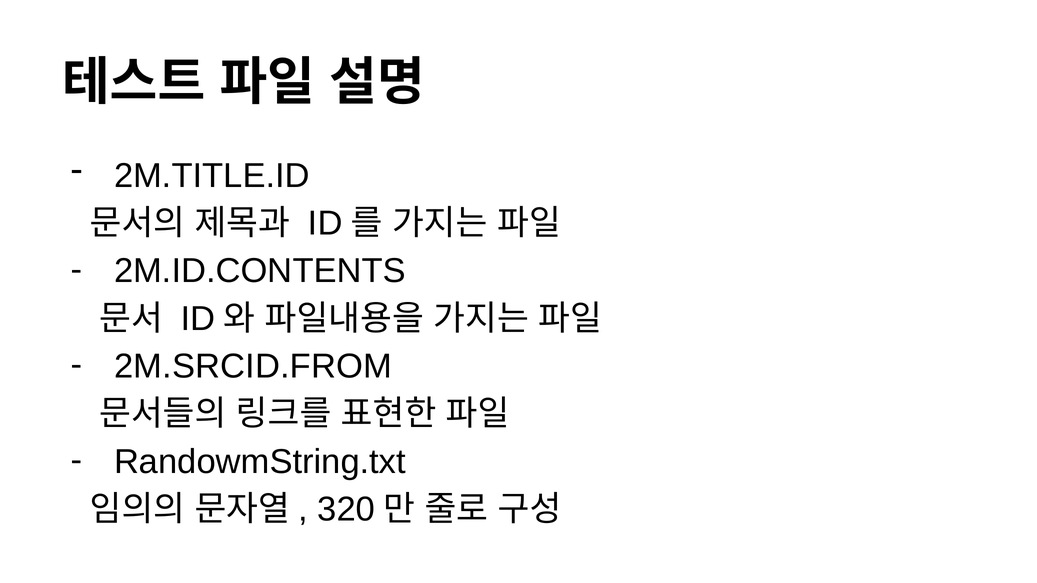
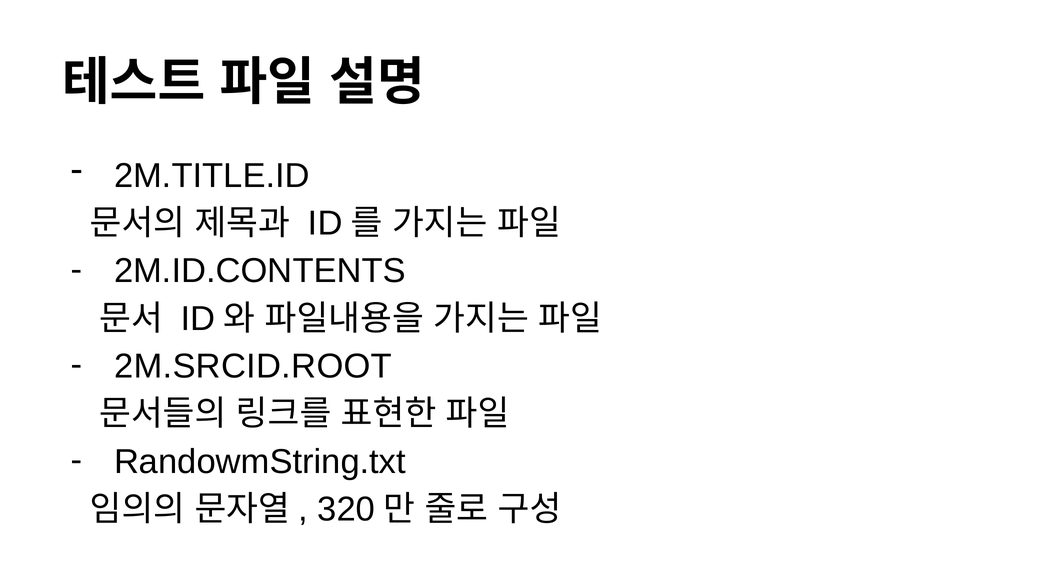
2M.SRCID.FROM: 2M.SRCID.FROM -> 2M.SRCID.ROOT (253, 367)
